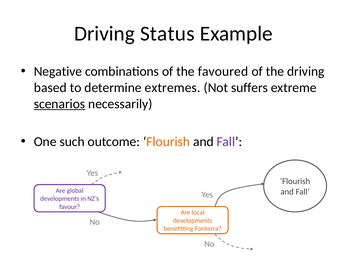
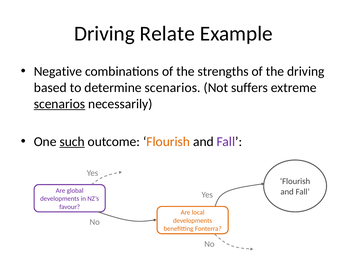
Status: Status -> Relate (167, 34)
favoured: favoured -> strengths (223, 72)
determine extremes: extremes -> scenarios (173, 88)
such underline: none -> present (72, 142)
